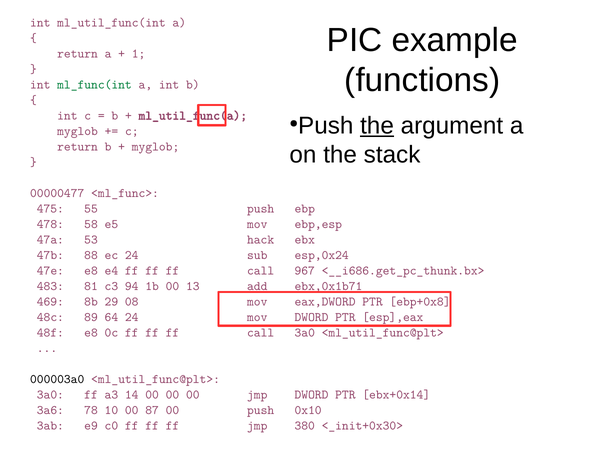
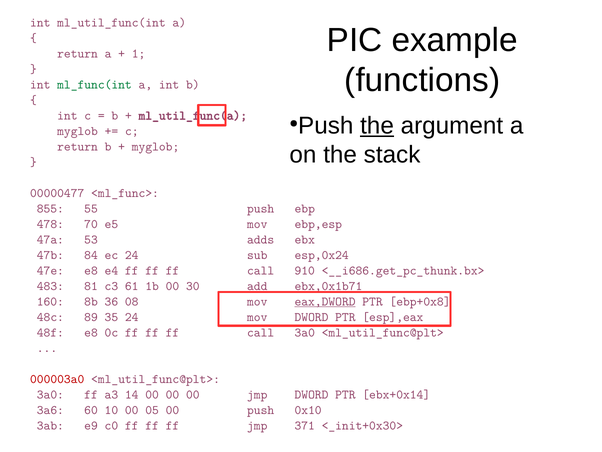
475: 475 -> 855 (50, 208)
58: 58 -> 70 (91, 224)
hack: hack -> adds (261, 239)
88: 88 -> 84 (91, 254)
967: 967 -> 910 (305, 270)
94: 94 -> 61 (132, 285)
13: 13 -> 30 (193, 285)
469: 469 -> 160 (50, 301)
29: 29 -> 36 (111, 301)
eax,DWORD underline: none -> present (325, 301)
64: 64 -> 35 (111, 316)
000003a0 colour: black -> red (57, 378)
78: 78 -> 60 (91, 409)
87: 87 -> 05 (152, 409)
380: 380 -> 371 (305, 425)
